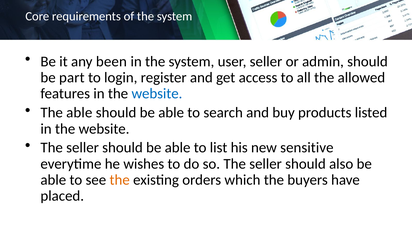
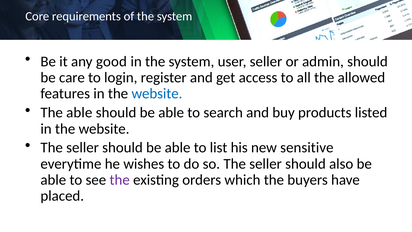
been: been -> good (111, 62)
part: part -> care (72, 78)
the colour: orange -> purple (120, 180)
